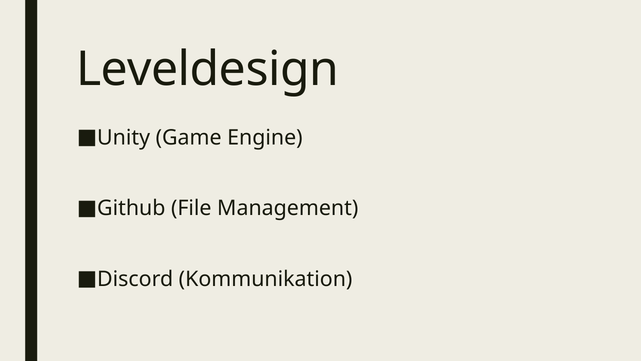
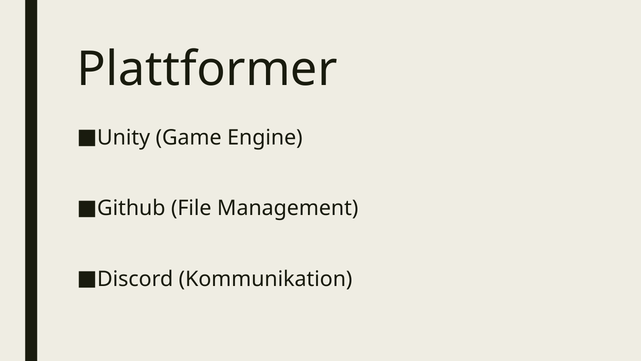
Leveldesign: Leveldesign -> Plattformer (207, 69)
